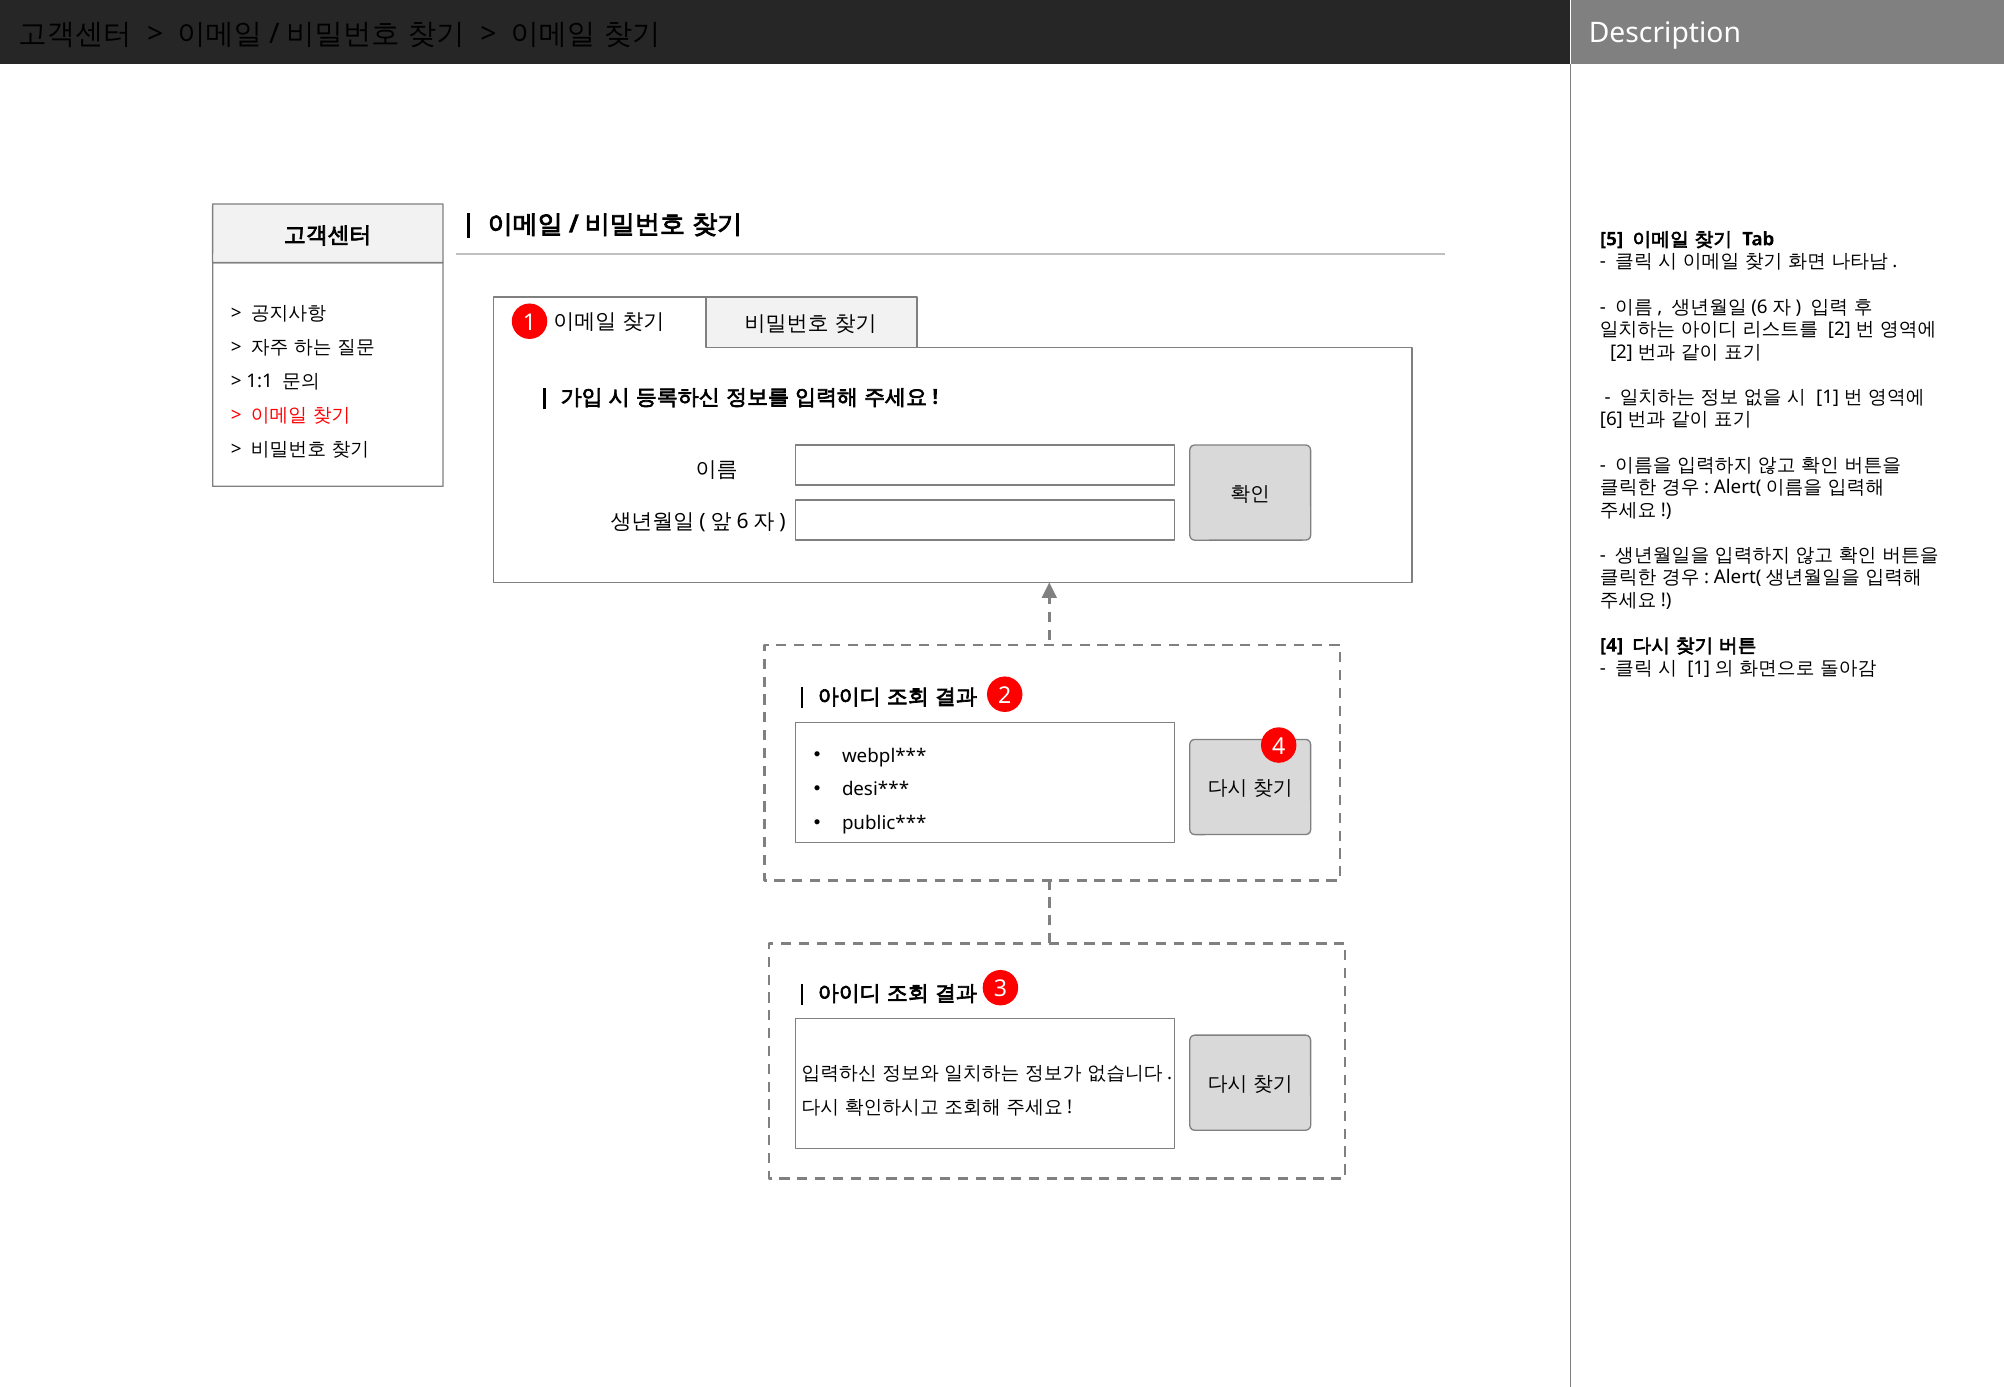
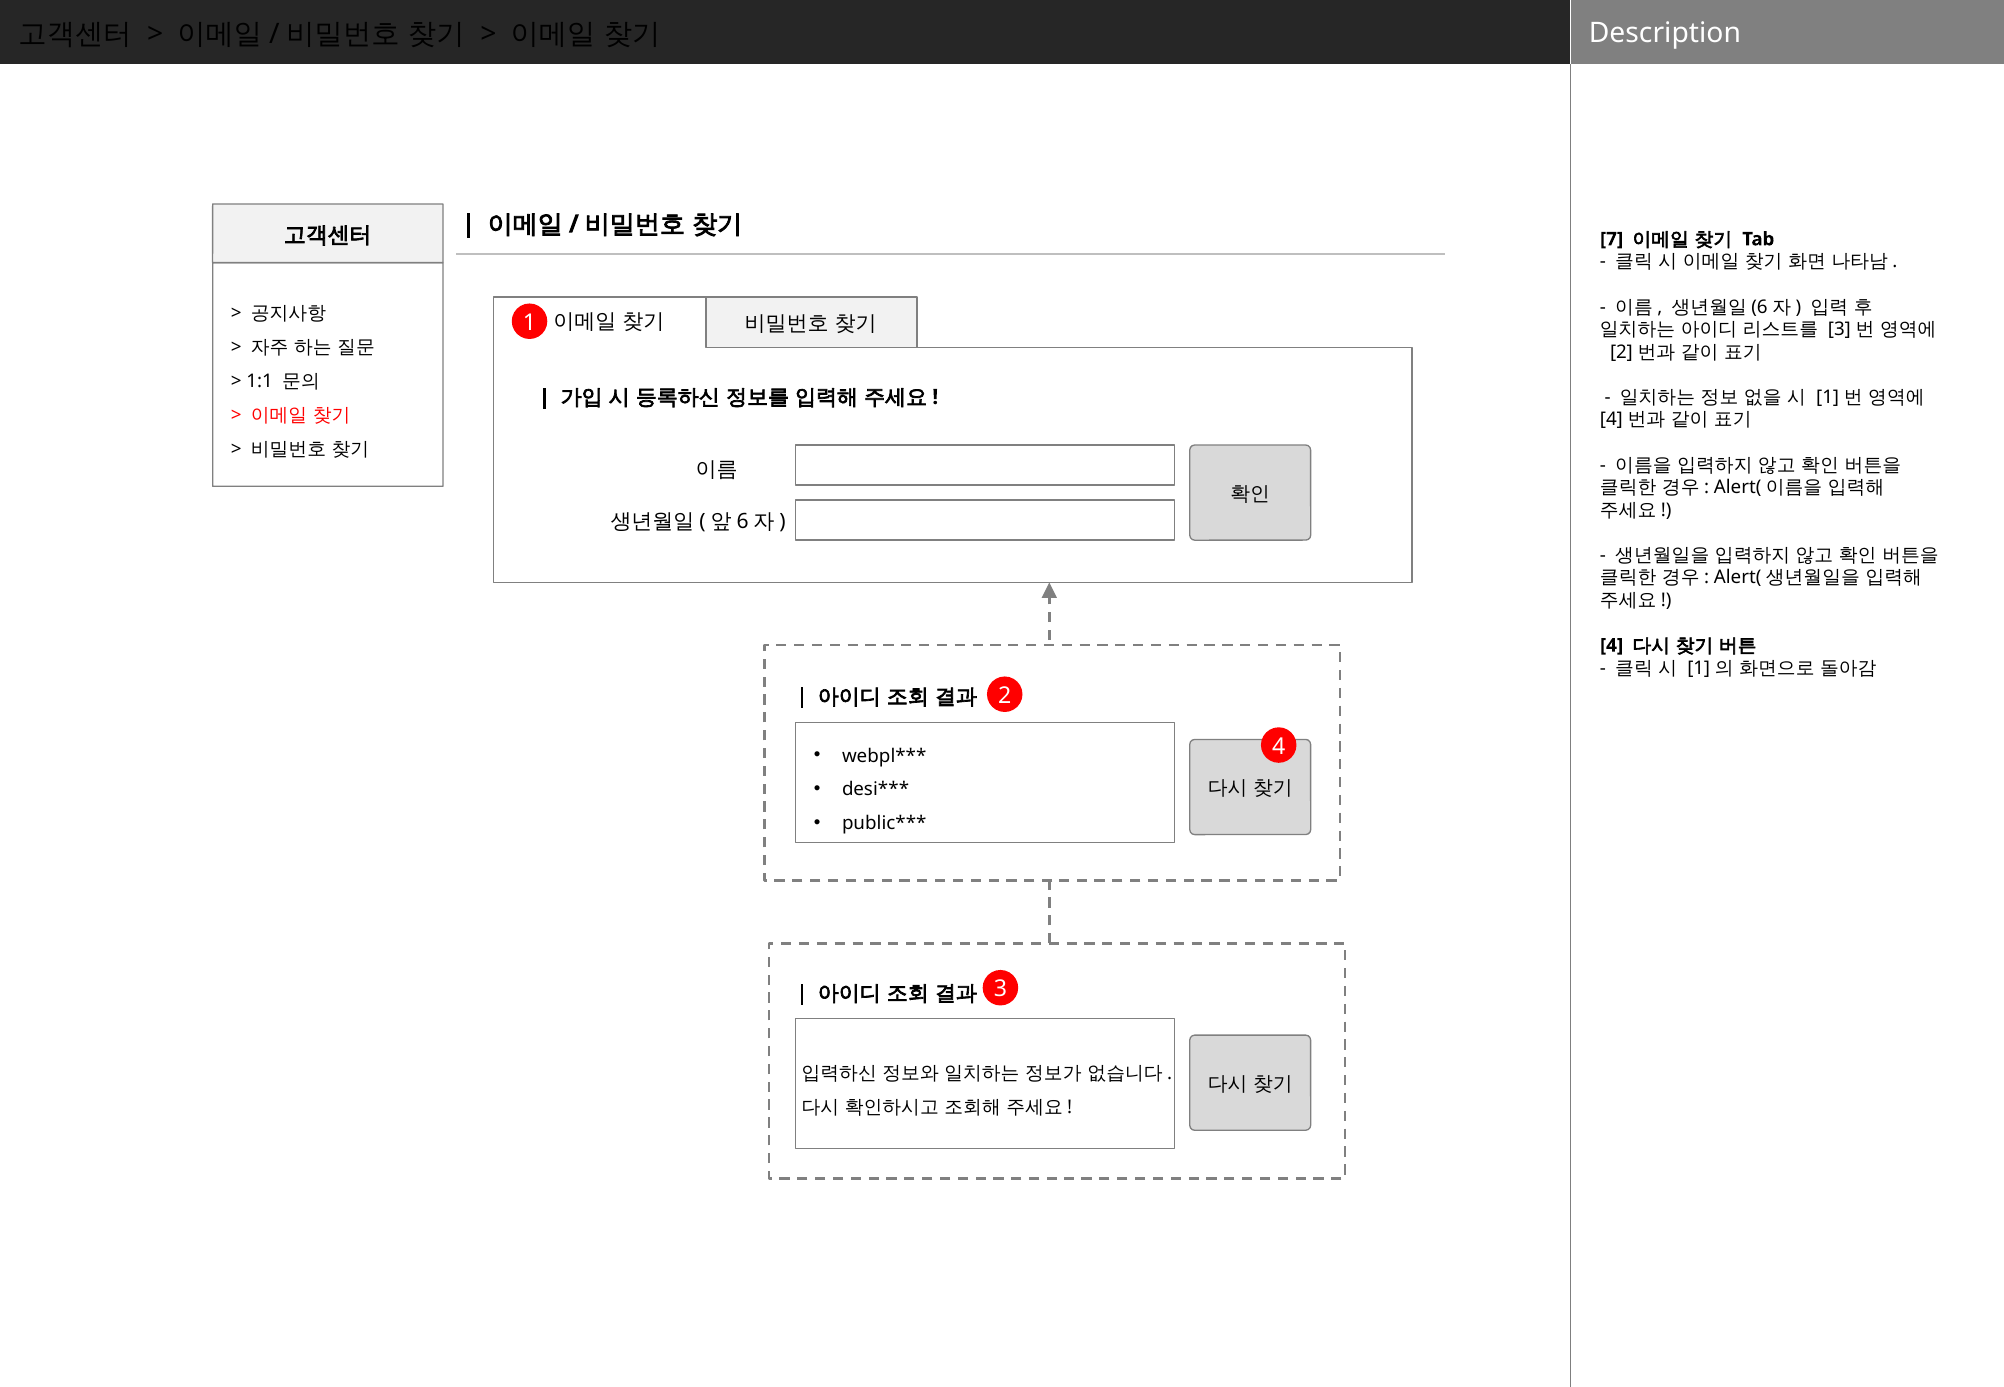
5: 5 -> 7 (1612, 239)
2: 2 -> 3 (1839, 330)
6: 6 -> 4 (1611, 420)
